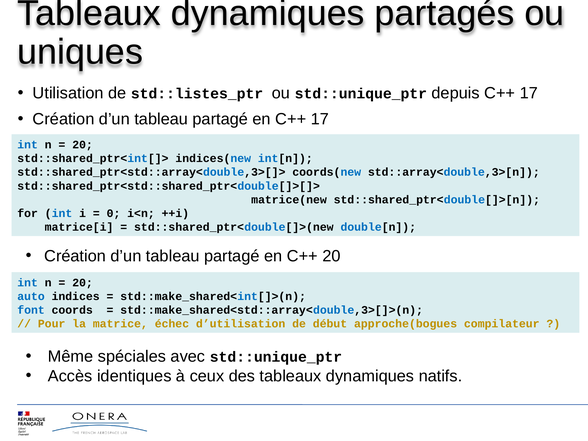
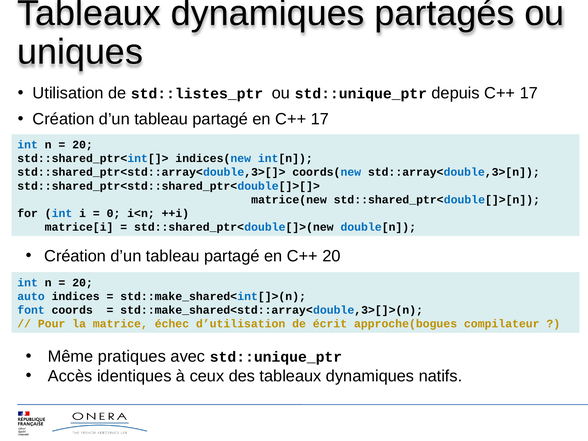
début: début -> écrit (330, 324)
spéciales: spéciales -> pratiques (132, 357)
